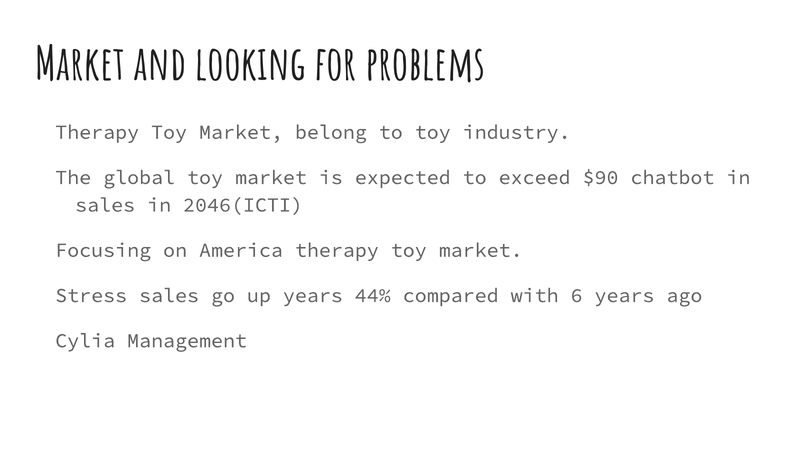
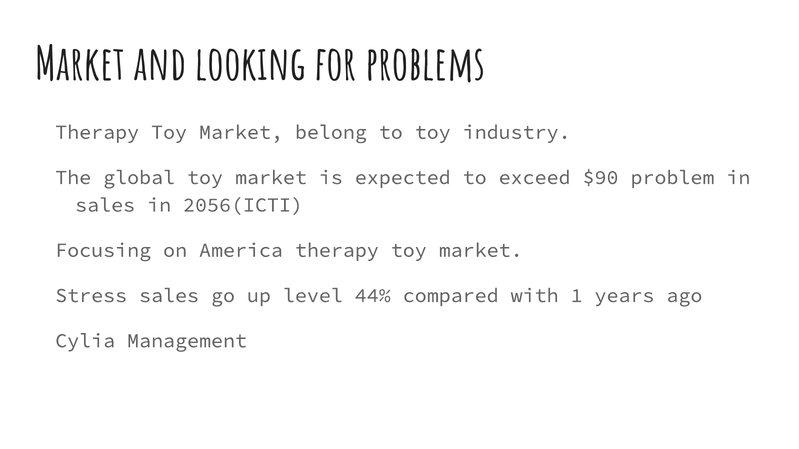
chatbot: chatbot -> problem (672, 178)
2046(ICTI: 2046(ICTI -> 2056(ICTI (243, 205)
up years: years -> level (313, 296)
6: 6 -> 1 (577, 296)
